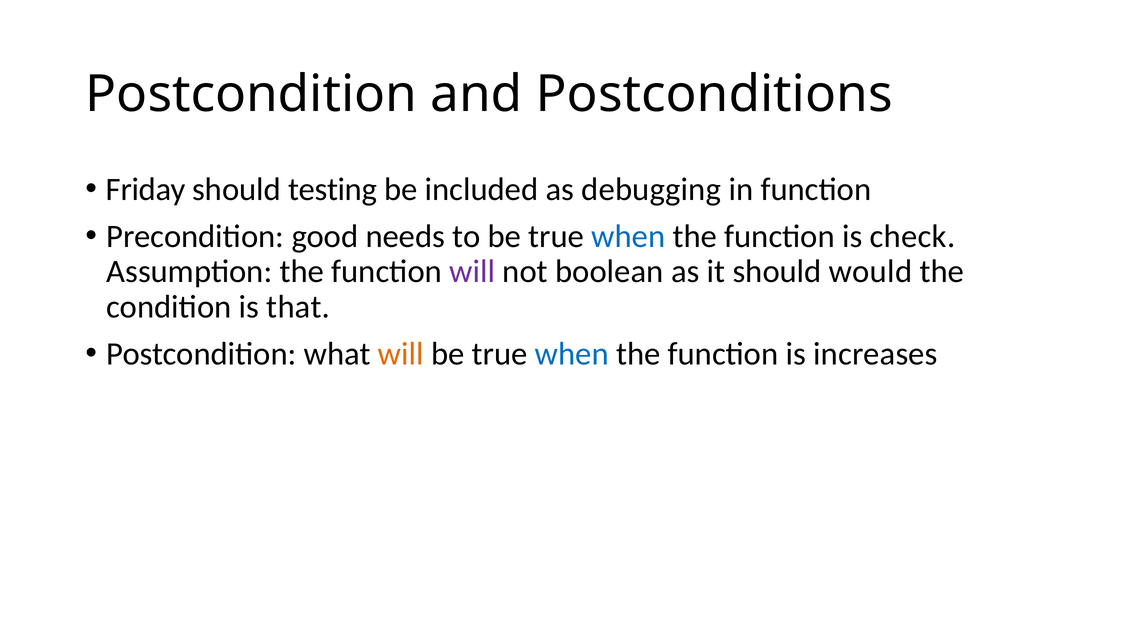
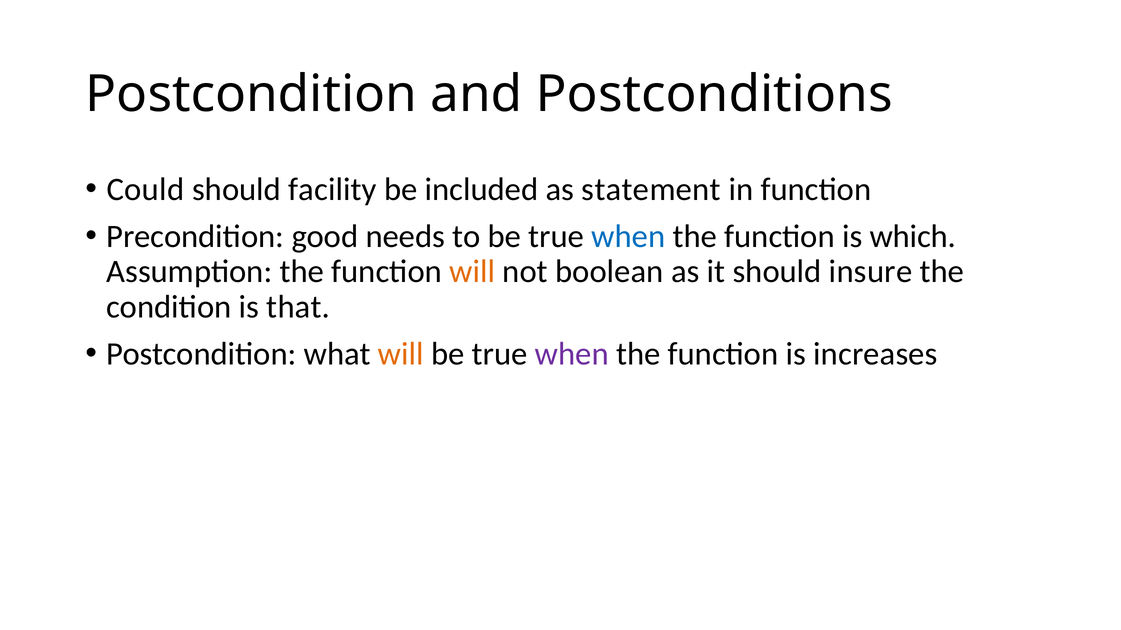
Friday: Friday -> Could (145, 190)
testing: testing -> facility (332, 190)
debugging: debugging -> statement (651, 190)
check: check -> which (913, 237)
will colour: purple -> orange (472, 272)
would: would -> insure (871, 272)
when colour: blue -> purple (572, 354)
